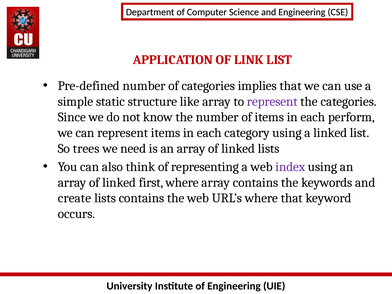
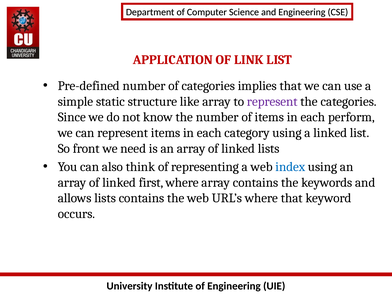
trees: trees -> front (86, 149)
index colour: purple -> blue (290, 167)
create: create -> allows (75, 198)
